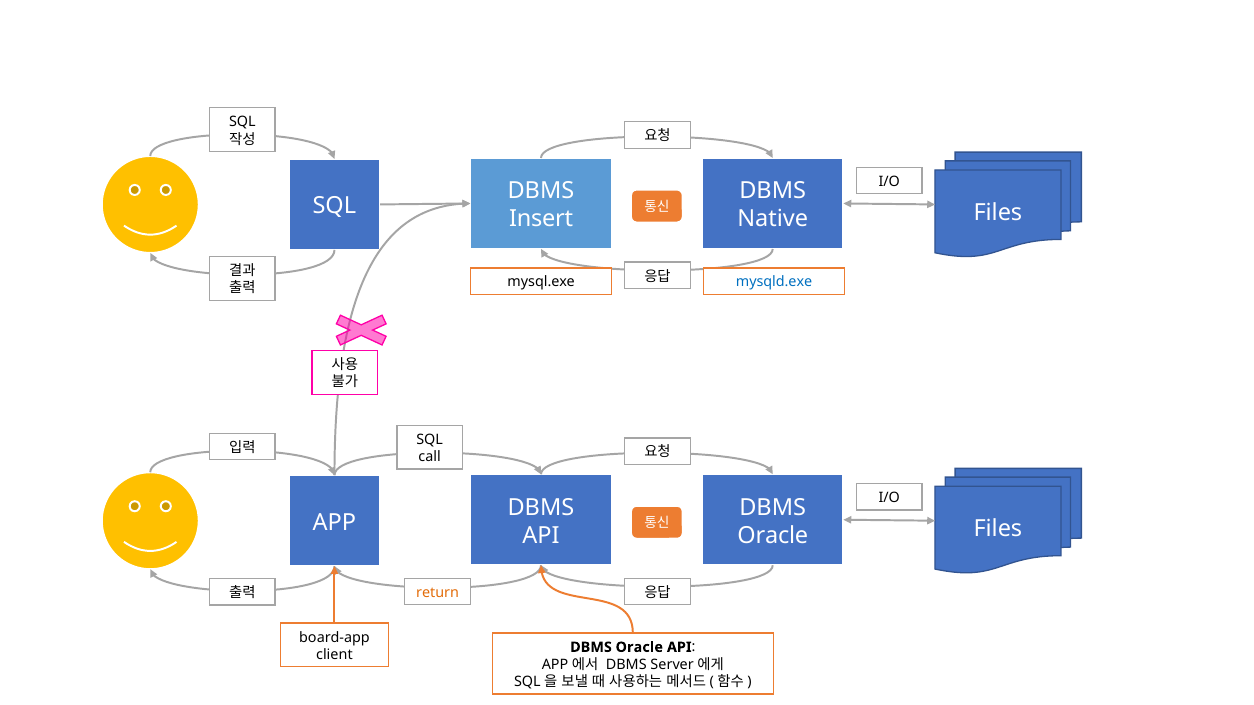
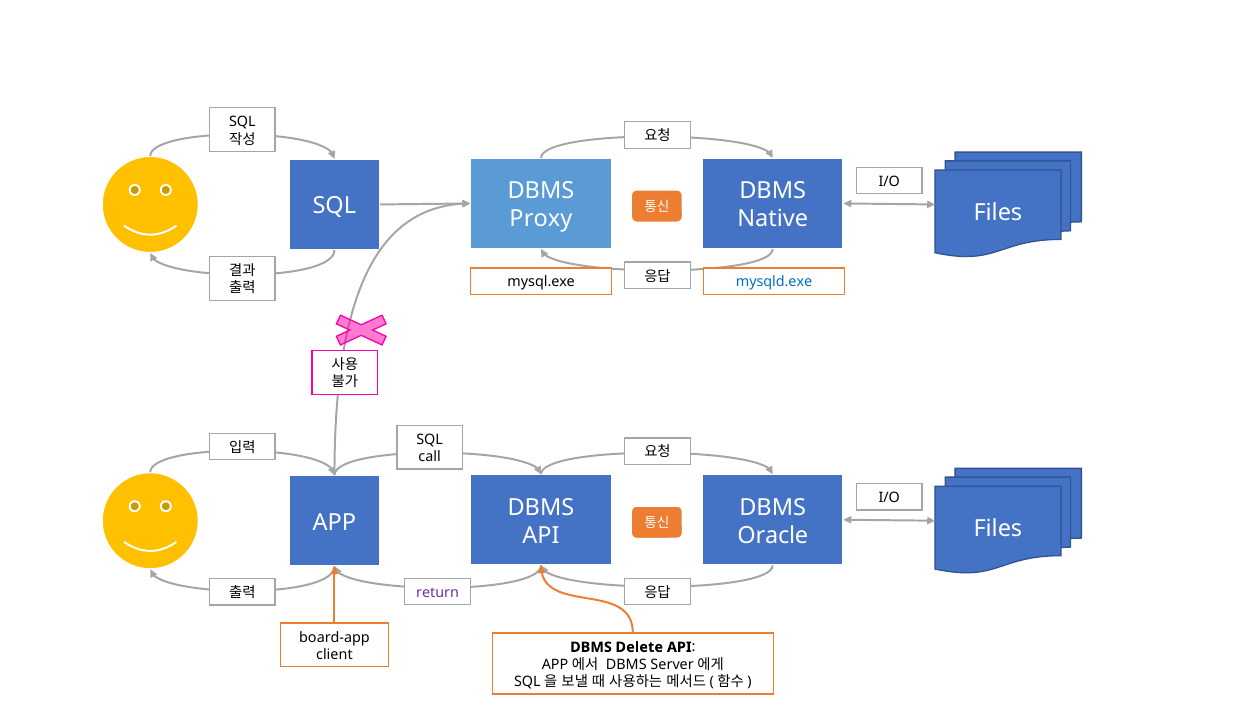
Insert: Insert -> Proxy (541, 219)
return colour: orange -> purple (438, 593)
client DBMS Oracle: Oracle -> Delete (639, 647)
